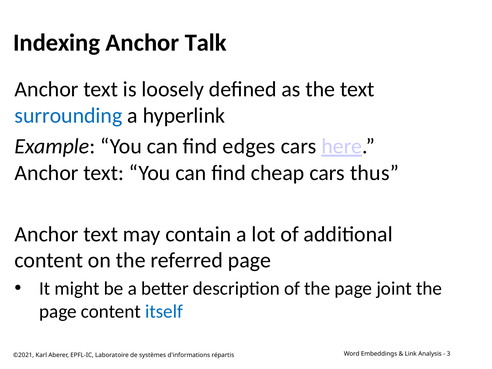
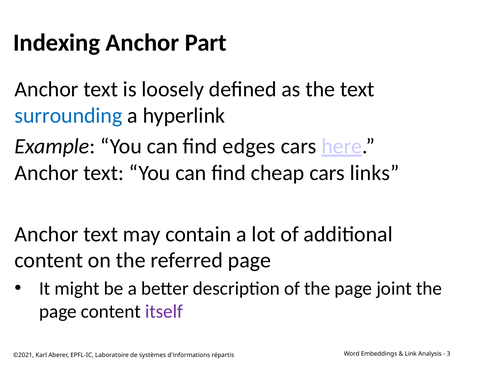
Talk: Talk -> Part (206, 43)
thus: thus -> links (375, 173)
itself colour: blue -> purple (164, 312)
